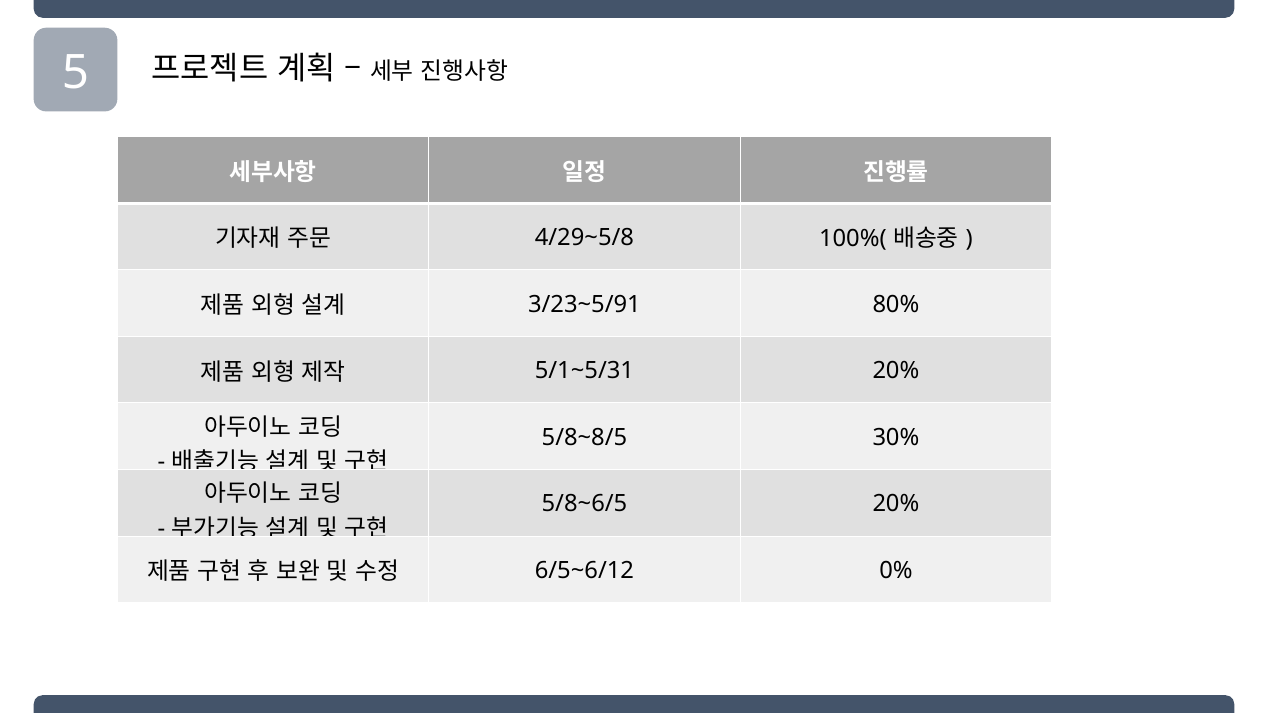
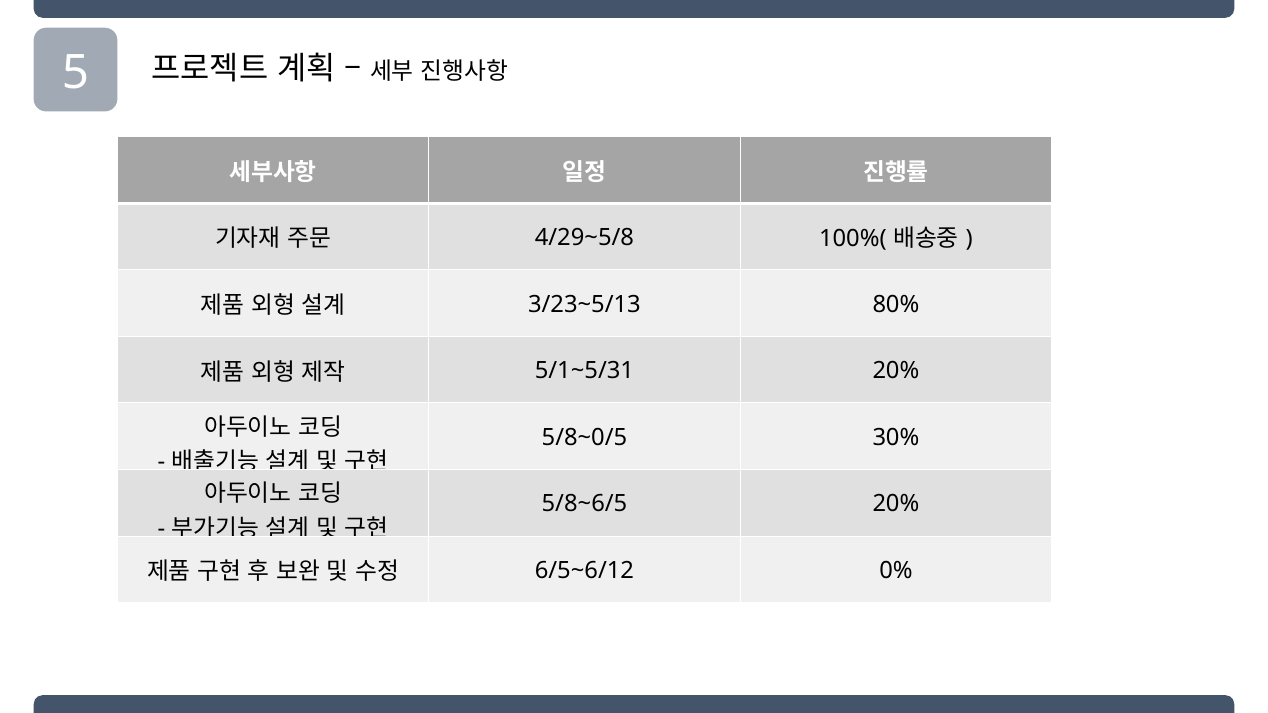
3/23~5/91: 3/23~5/91 -> 3/23~5/13 (584, 305)
5/8~8/5: 5/8~8/5 -> 5/8~0/5 (584, 438)
